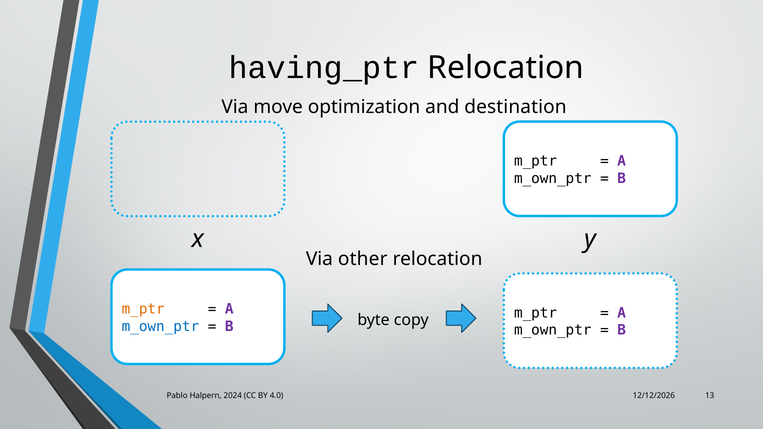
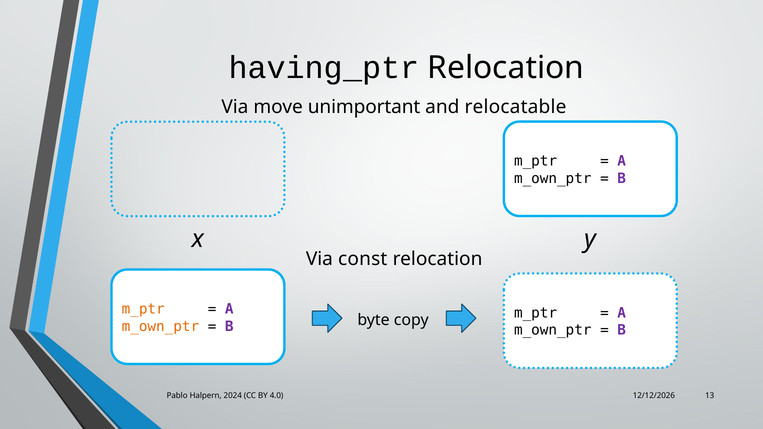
optimization: optimization -> unimportant (364, 107)
destination: destination -> relocatable (515, 107)
other: other -> const (363, 259)
m_own_ptr colour: blue -> orange (160, 326)
